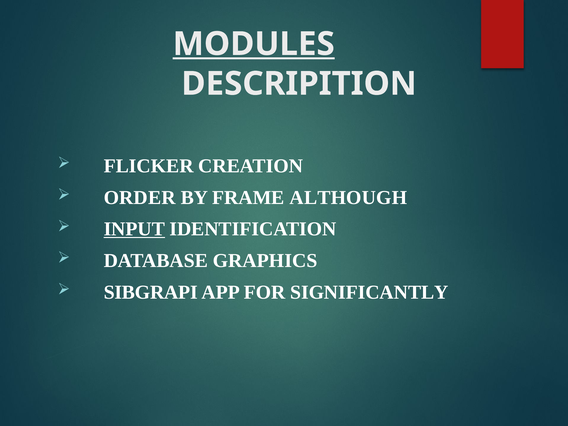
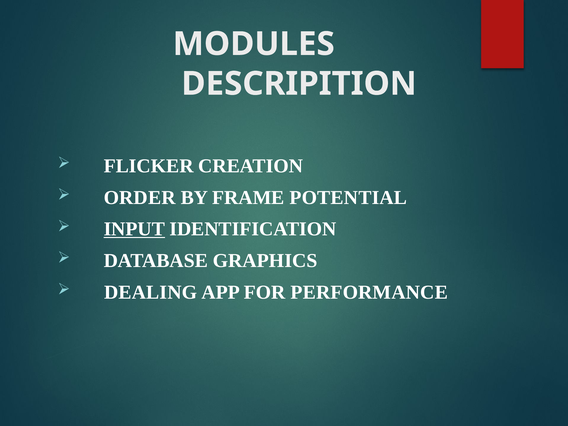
MODULES underline: present -> none (254, 44)
ALTHOUGH: ALTHOUGH -> POTENTIAL (348, 198)
SIBGRAPI: SIBGRAPI -> DEALING (151, 292)
SIGNIFICANTLY: SIGNIFICANTLY -> PERFORMANCE (369, 292)
